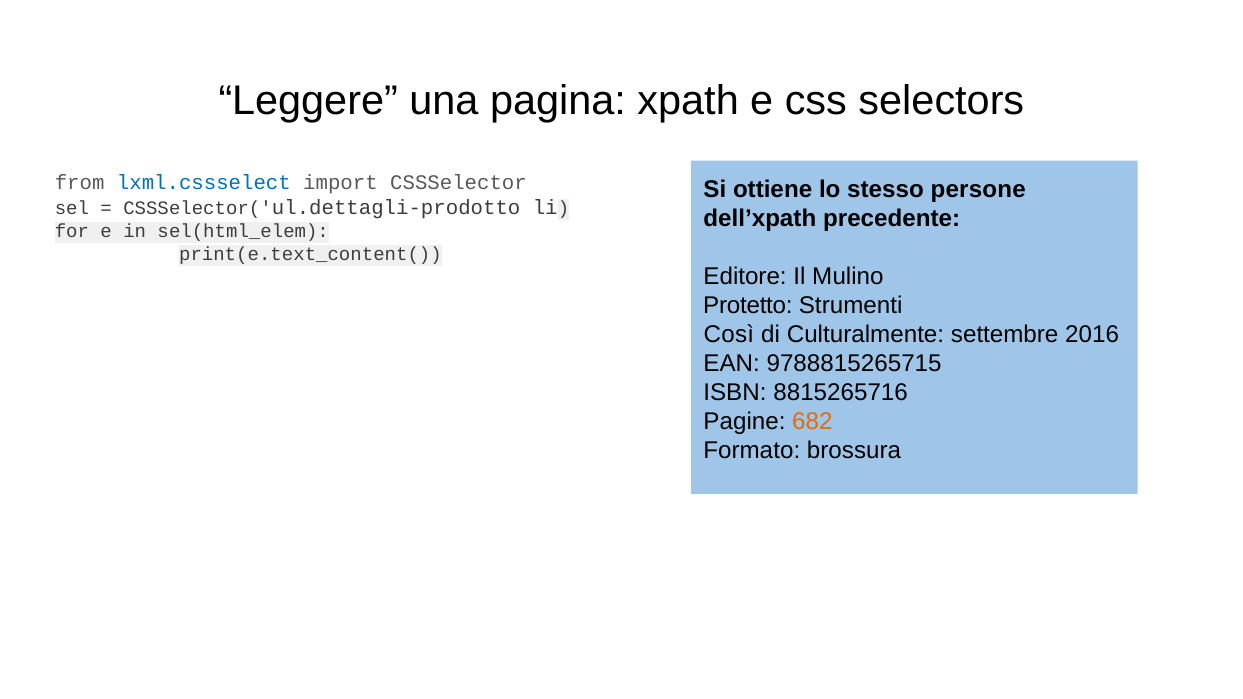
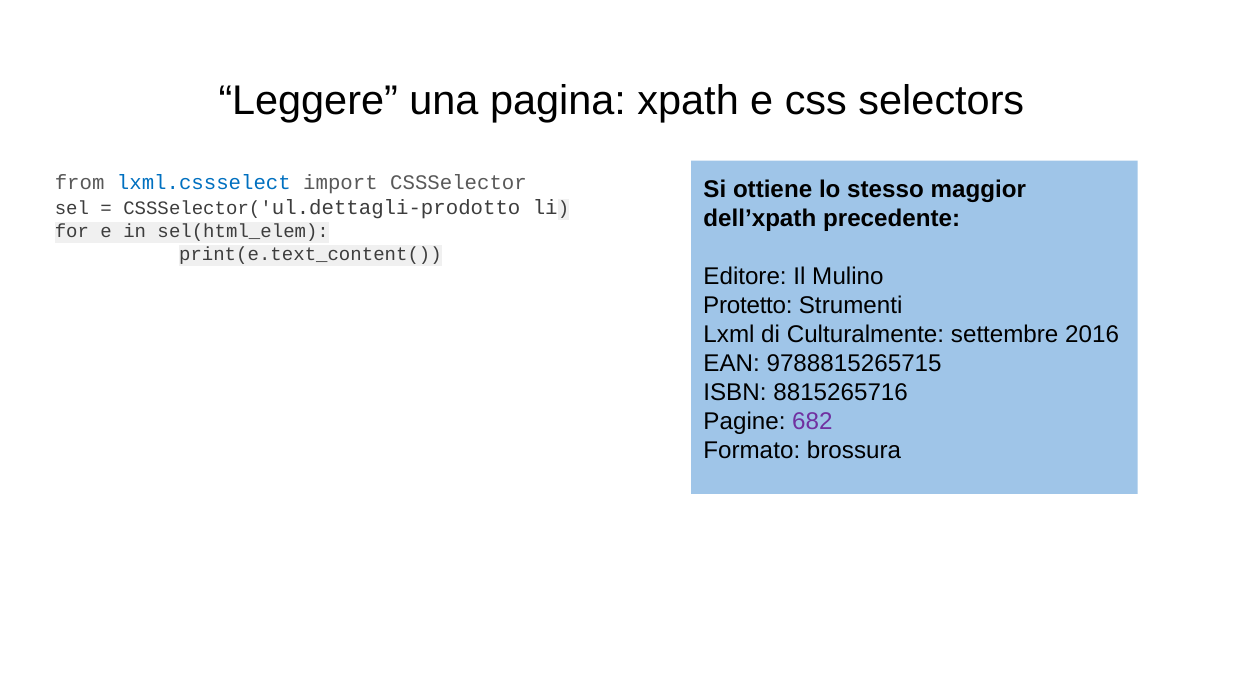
persone: persone -> maggior (978, 189)
Così: Così -> Lxml (729, 334)
682 colour: orange -> purple (812, 421)
